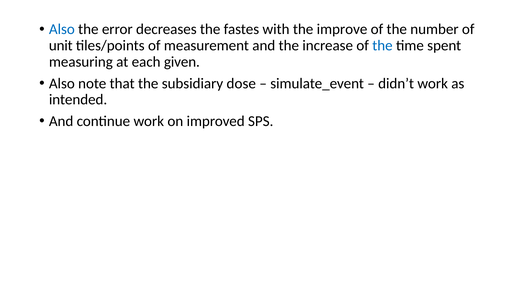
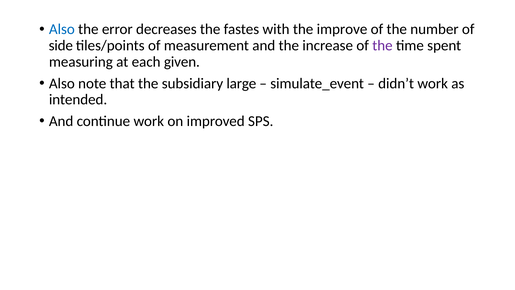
unit: unit -> side (61, 45)
the colour: blue -> purple (382, 45)
dose: dose -> large (241, 83)
